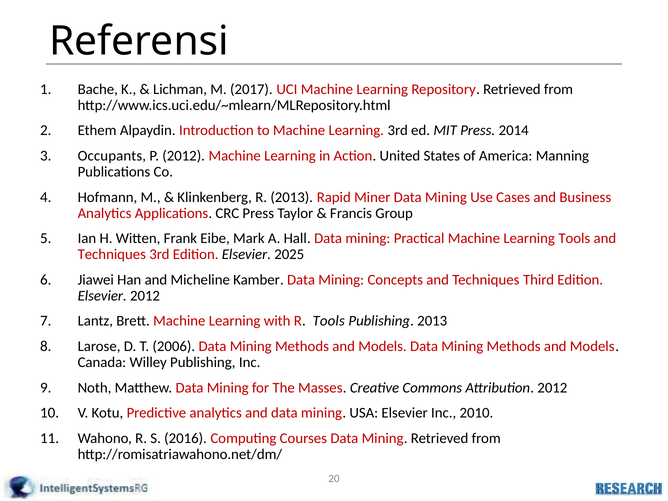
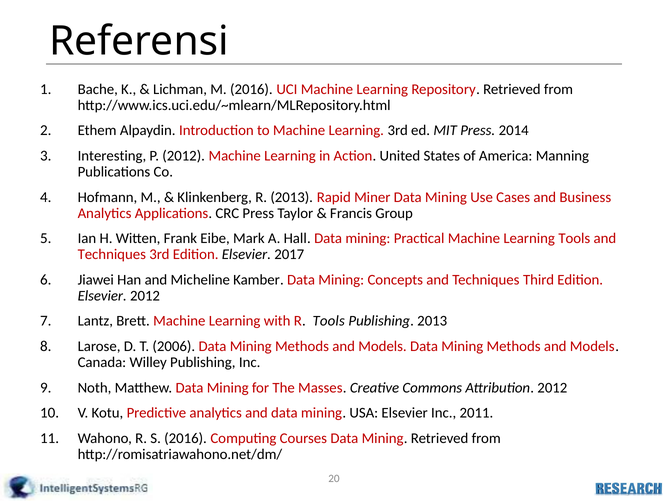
M 2017: 2017 -> 2016 (251, 89)
Occupants: Occupants -> Interesting (112, 156)
2025: 2025 -> 2017 (289, 254)
2010: 2010 -> 2011 (476, 413)
